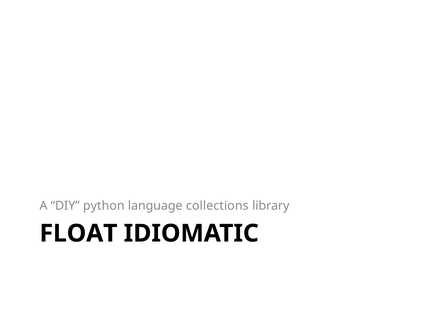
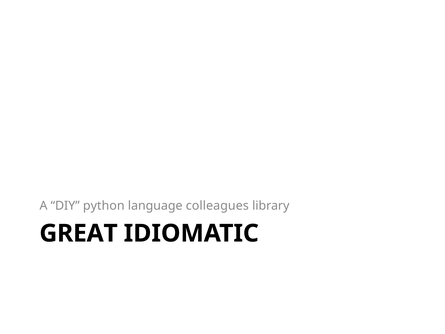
collections: collections -> colleagues (217, 206)
FLOAT: FLOAT -> GREAT (79, 233)
